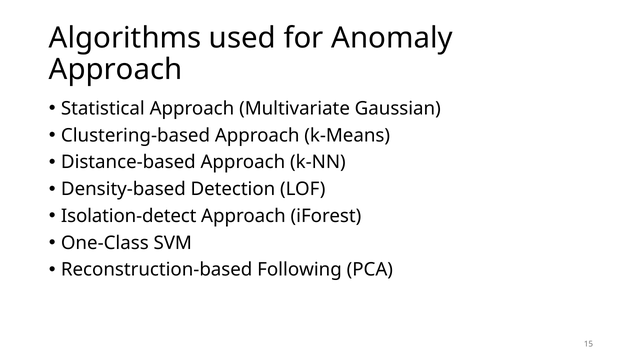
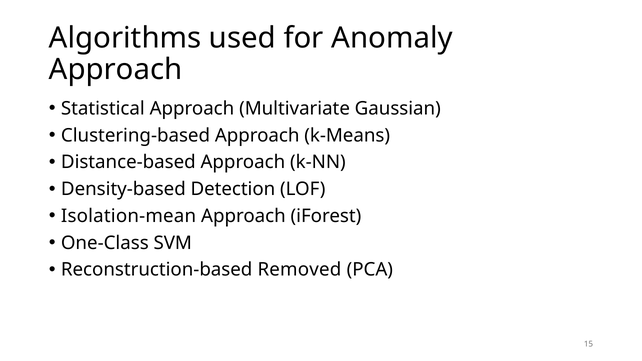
Isolation-detect: Isolation-detect -> Isolation-mean (129, 216)
Following: Following -> Removed (299, 270)
